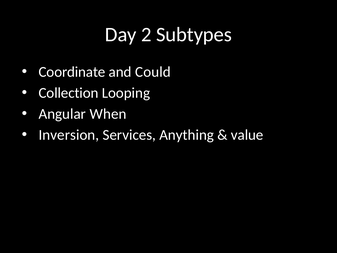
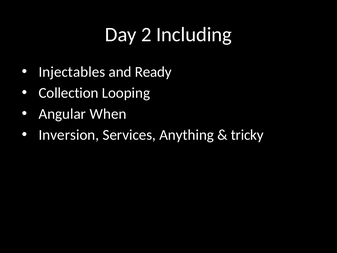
Subtypes: Subtypes -> Including (194, 34)
Coordinate: Coordinate -> Injectables (72, 72)
Could: Could -> Ready (153, 72)
value: value -> tricky (247, 135)
